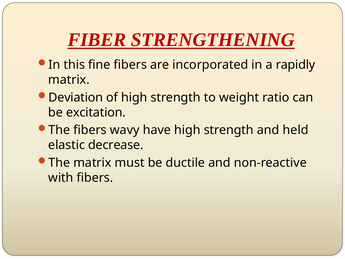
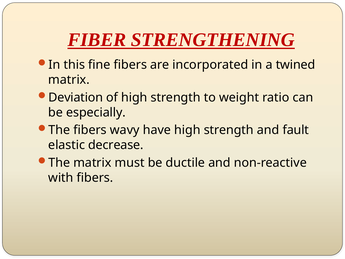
rapidly: rapidly -> twined (296, 65)
excitation: excitation -> especially (96, 112)
held: held -> fault (296, 130)
